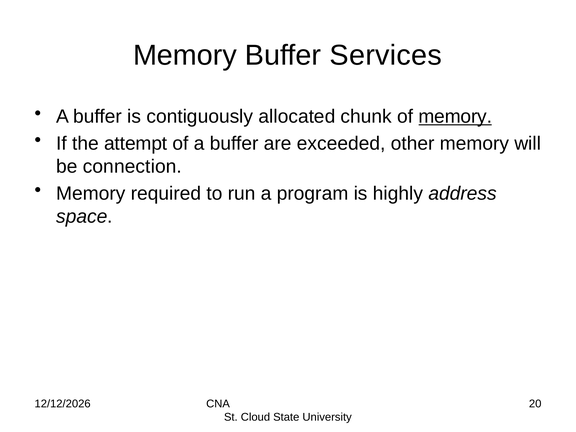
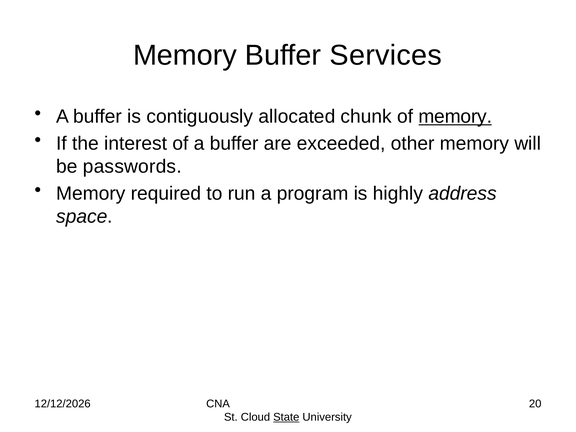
attempt: attempt -> interest (136, 143)
connection: connection -> passwords (132, 166)
State underline: none -> present (286, 417)
